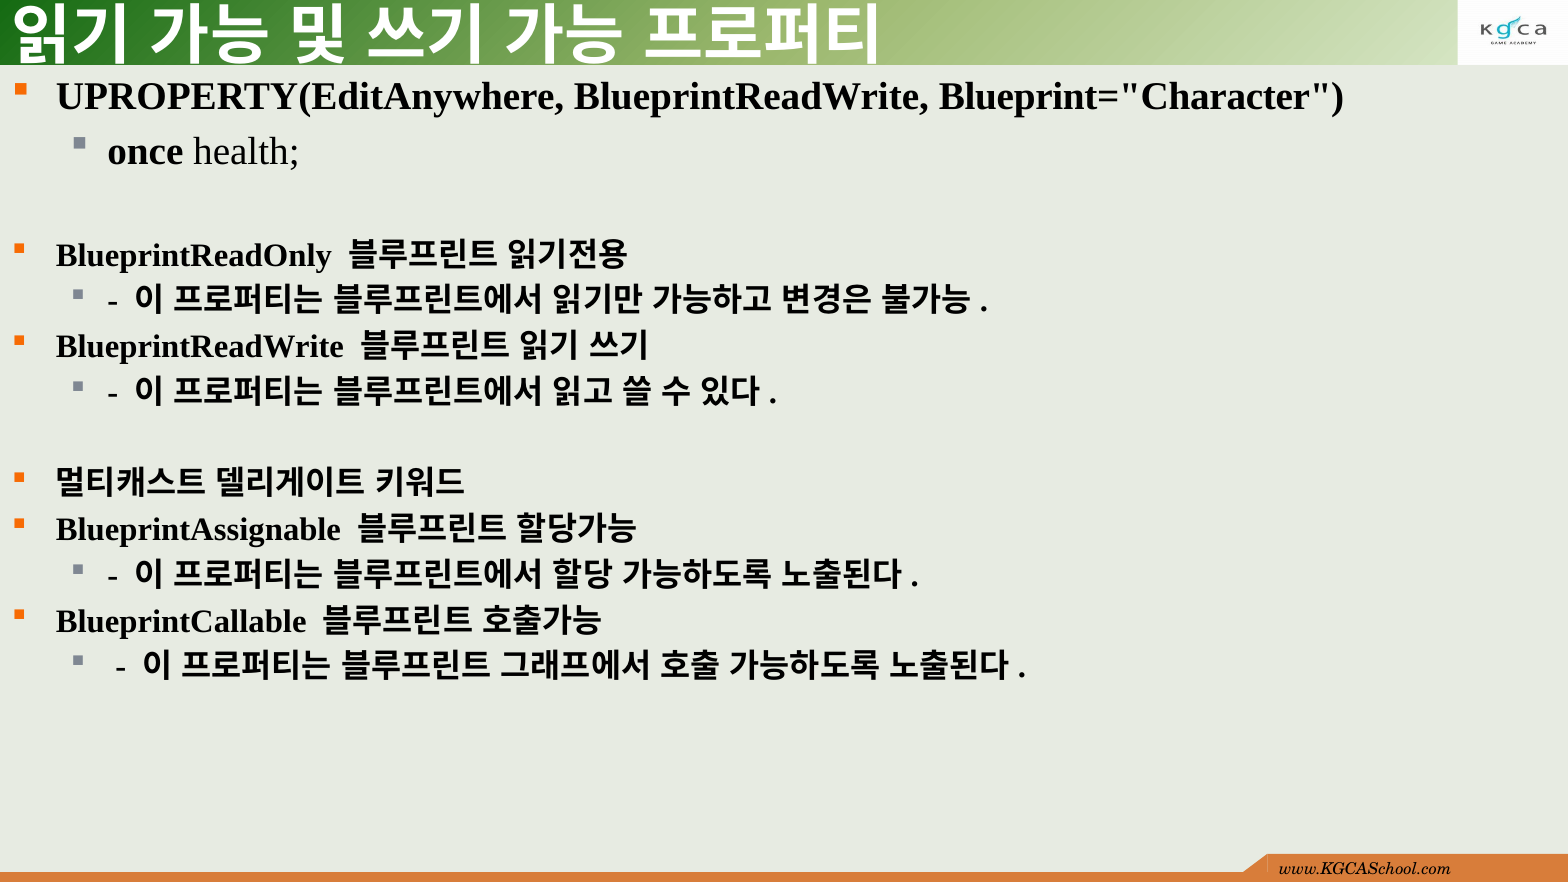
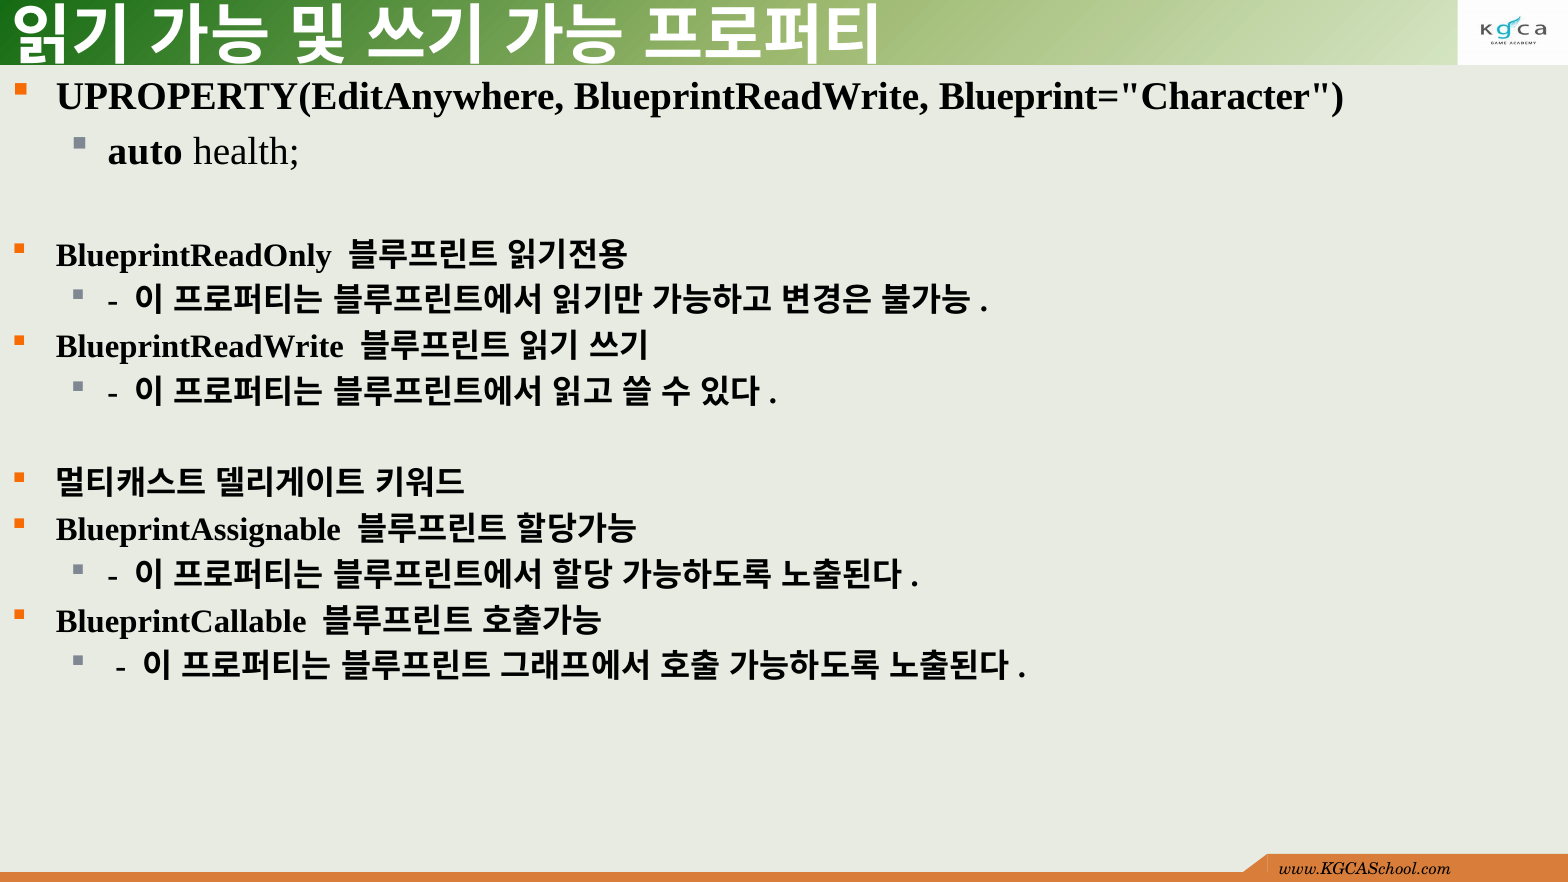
once: once -> auto (145, 151)
